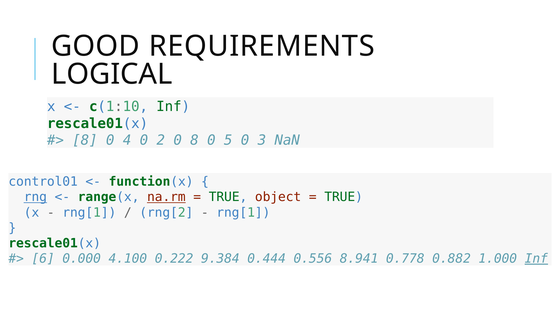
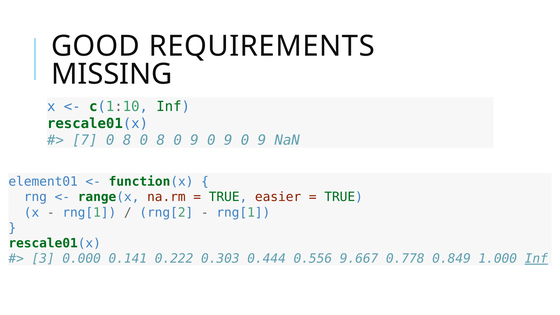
LOGICAL: LOGICAL -> MISSING (112, 74)
8: 8 -> 7 (85, 140)
4: 4 -> 8 (127, 140)
2: 2 -> 8 (161, 140)
8: 8 -> 9 (194, 140)
5: 5 -> 9 (228, 140)
3: 3 -> 9 (262, 140)
control01: control01 -> element01 (43, 182)
rng underline: present -> none (35, 197)
na.rm underline: present -> none (166, 197)
object: object -> easier (278, 197)
6: 6 -> 3 (43, 259)
4.100: 4.100 -> 0.141 (128, 259)
9.384: 9.384 -> 0.303 (220, 259)
8.941: 8.941 -> 9.667 (359, 259)
0.882: 0.882 -> 0.849 (452, 259)
